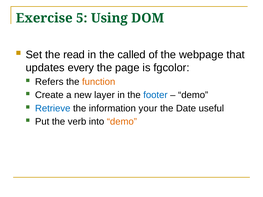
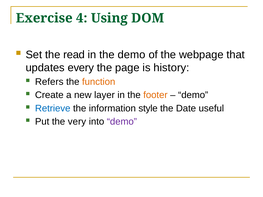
5: 5 -> 4 (82, 18)
the called: called -> demo (132, 55)
fgcolor: fgcolor -> history (171, 68)
footer colour: blue -> orange (155, 95)
your: your -> style (148, 108)
verb: verb -> very (77, 122)
demo colour: orange -> purple (122, 122)
